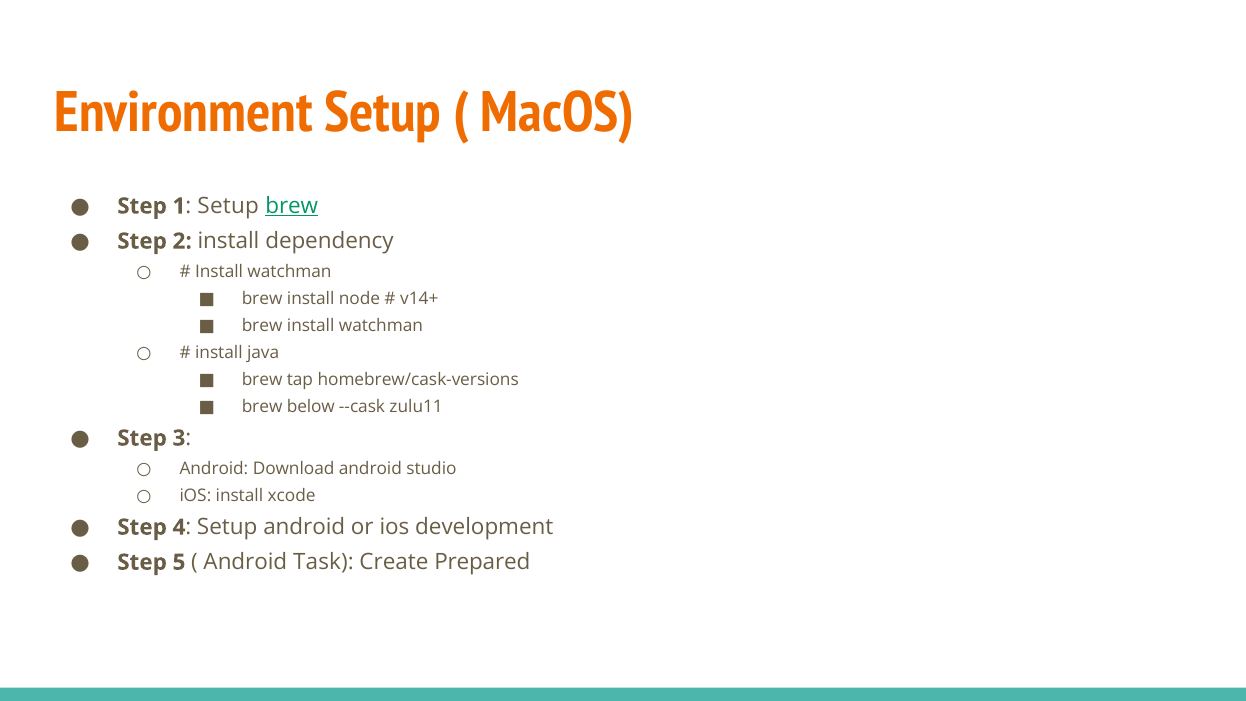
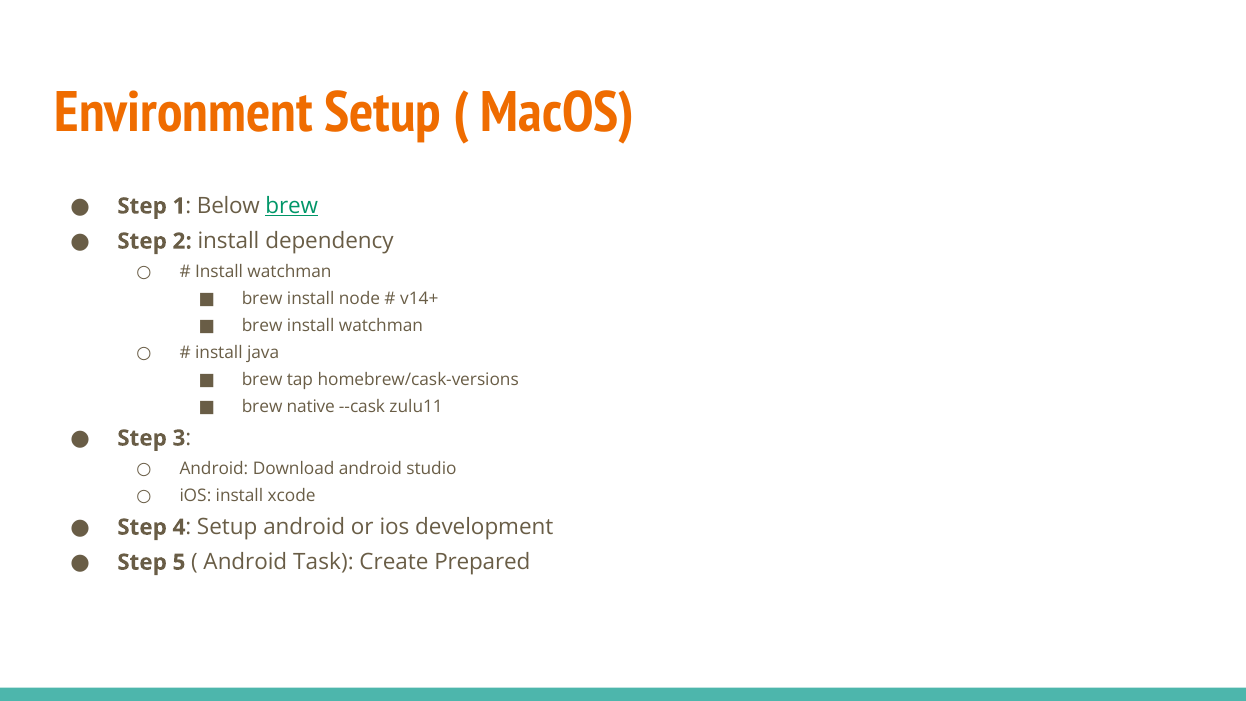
1 Setup: Setup -> Below (228, 206)
below: below -> native (311, 406)
